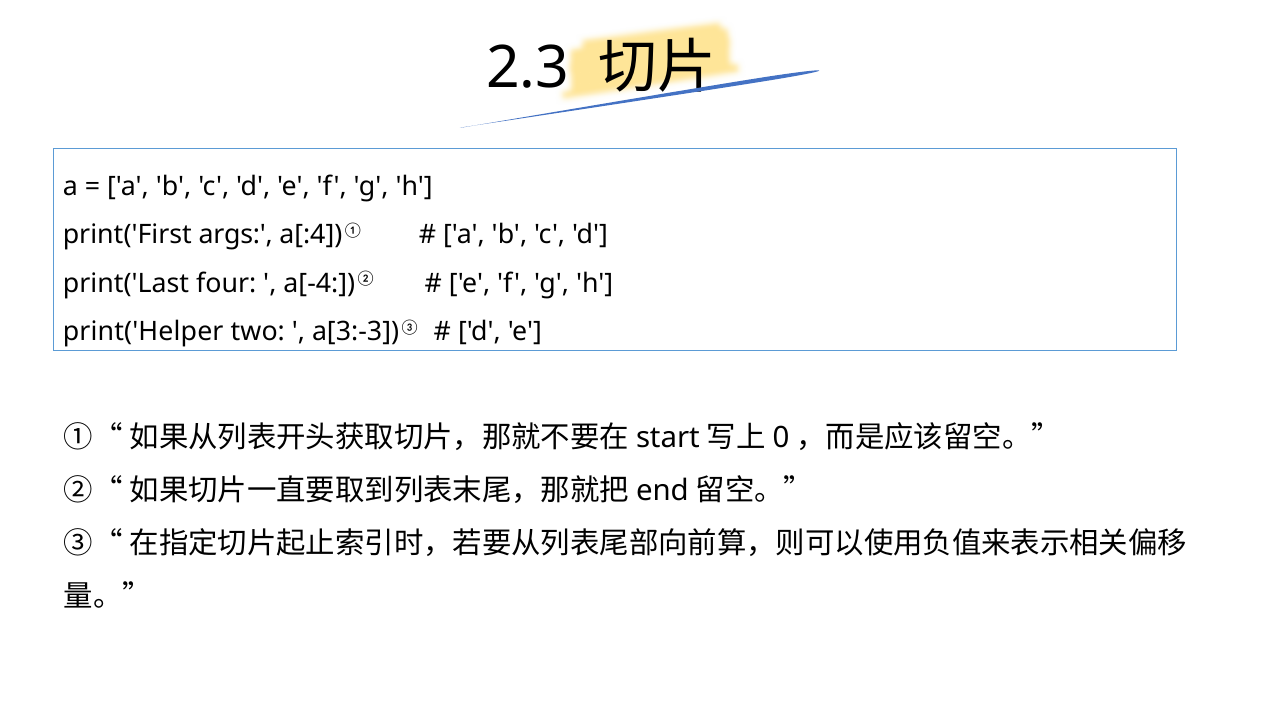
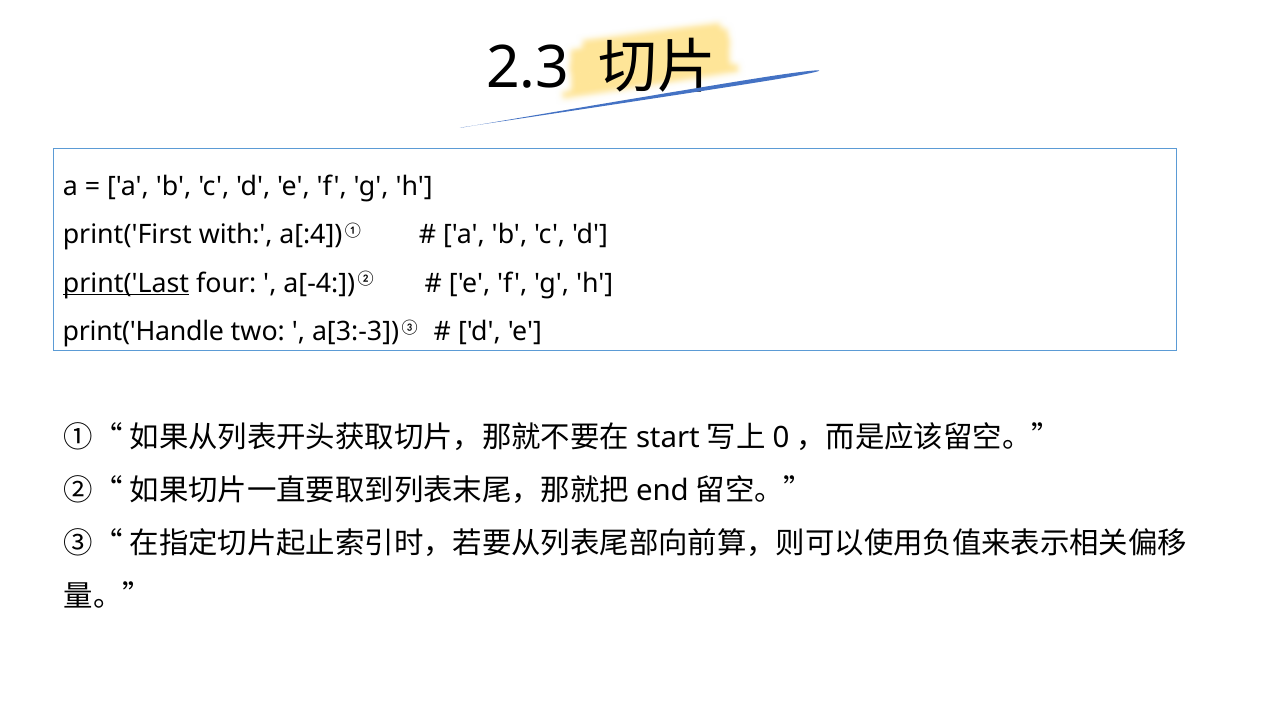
args: args -> with (236, 235)
print('Last underline: none -> present (126, 283)
print('Helper: print('Helper -> print('Handle (143, 331)
